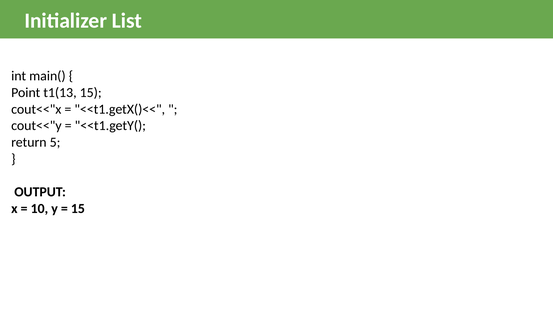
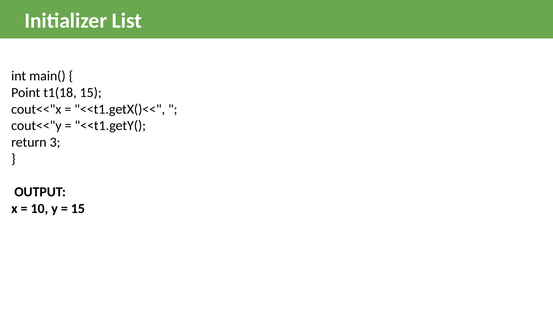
t1(13: t1(13 -> t1(18 (60, 93)
5: 5 -> 3 (55, 142)
